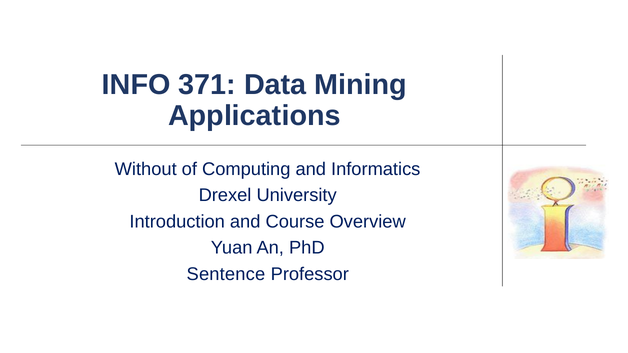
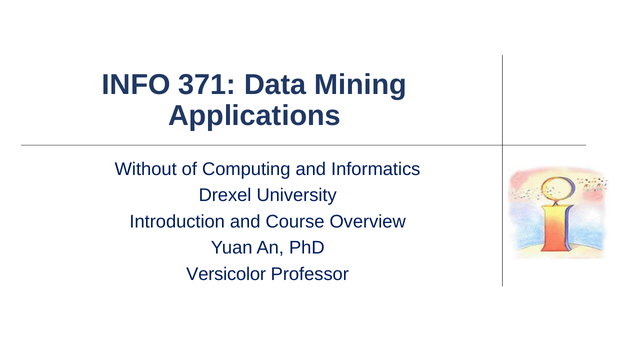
Sentence: Sentence -> Versicolor (226, 274)
